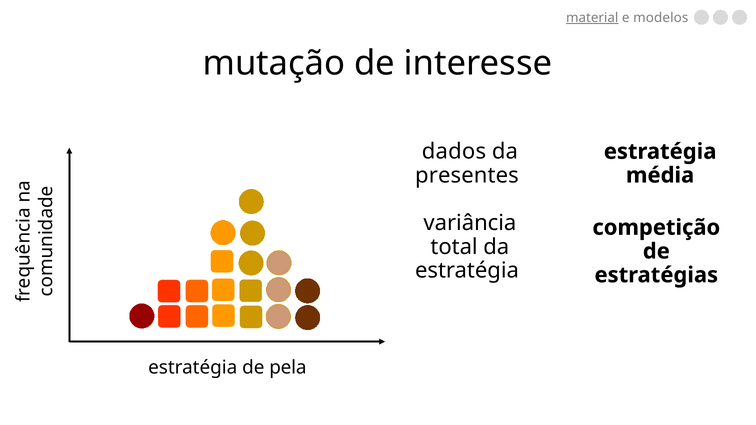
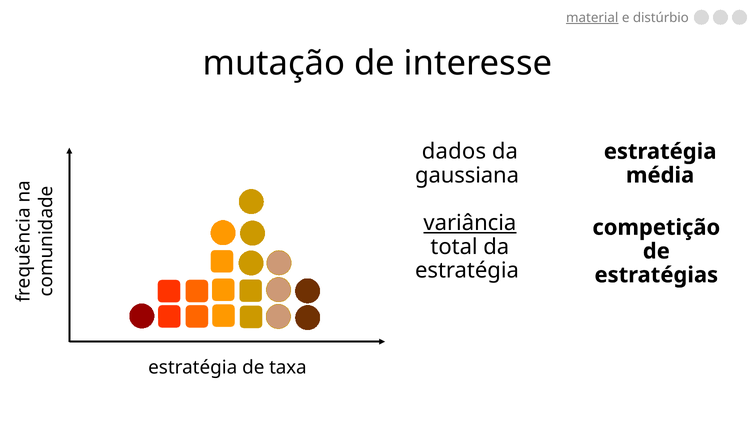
modelos: modelos -> distúrbio (661, 18)
presentes: presentes -> gaussiana (467, 175)
variância underline: none -> present (470, 223)
pela: pela -> taxa (288, 368)
